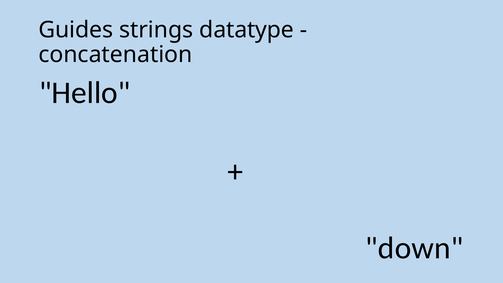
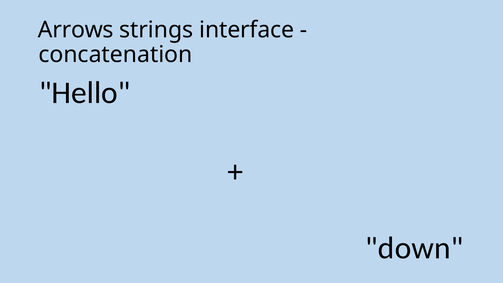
Guides: Guides -> Arrows (76, 30)
datatype: datatype -> interface (247, 30)
